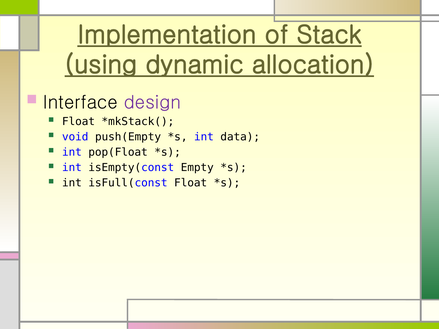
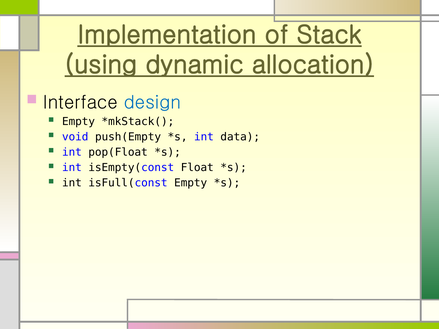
design colour: purple -> blue (152, 102)
Float: Float -> Empty (79, 122)
Empty: Empty -> Float (197, 168)
isFull(const Float: Float -> Empty (191, 183)
